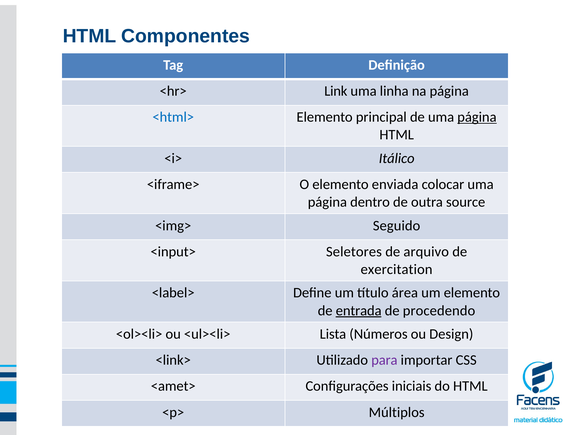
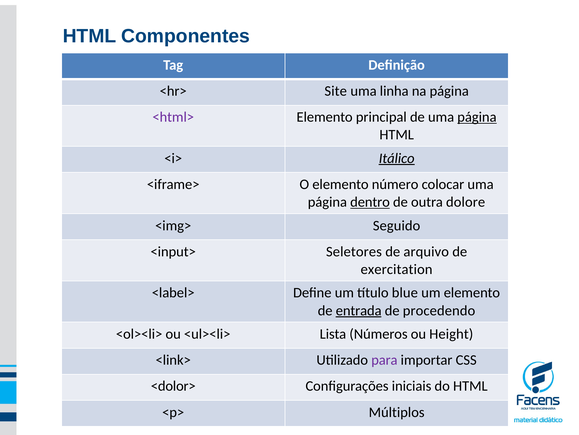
Link: Link -> Site (336, 91)
<html> colour: blue -> purple (173, 117)
Itálico underline: none -> present (397, 158)
enviada: enviada -> número (395, 184)
dentro underline: none -> present (370, 202)
source: source -> dolore (466, 202)
área: área -> blue (405, 292)
Design: Design -> Height (451, 334)
<amet>: <amet> -> <dolor> (173, 386)
